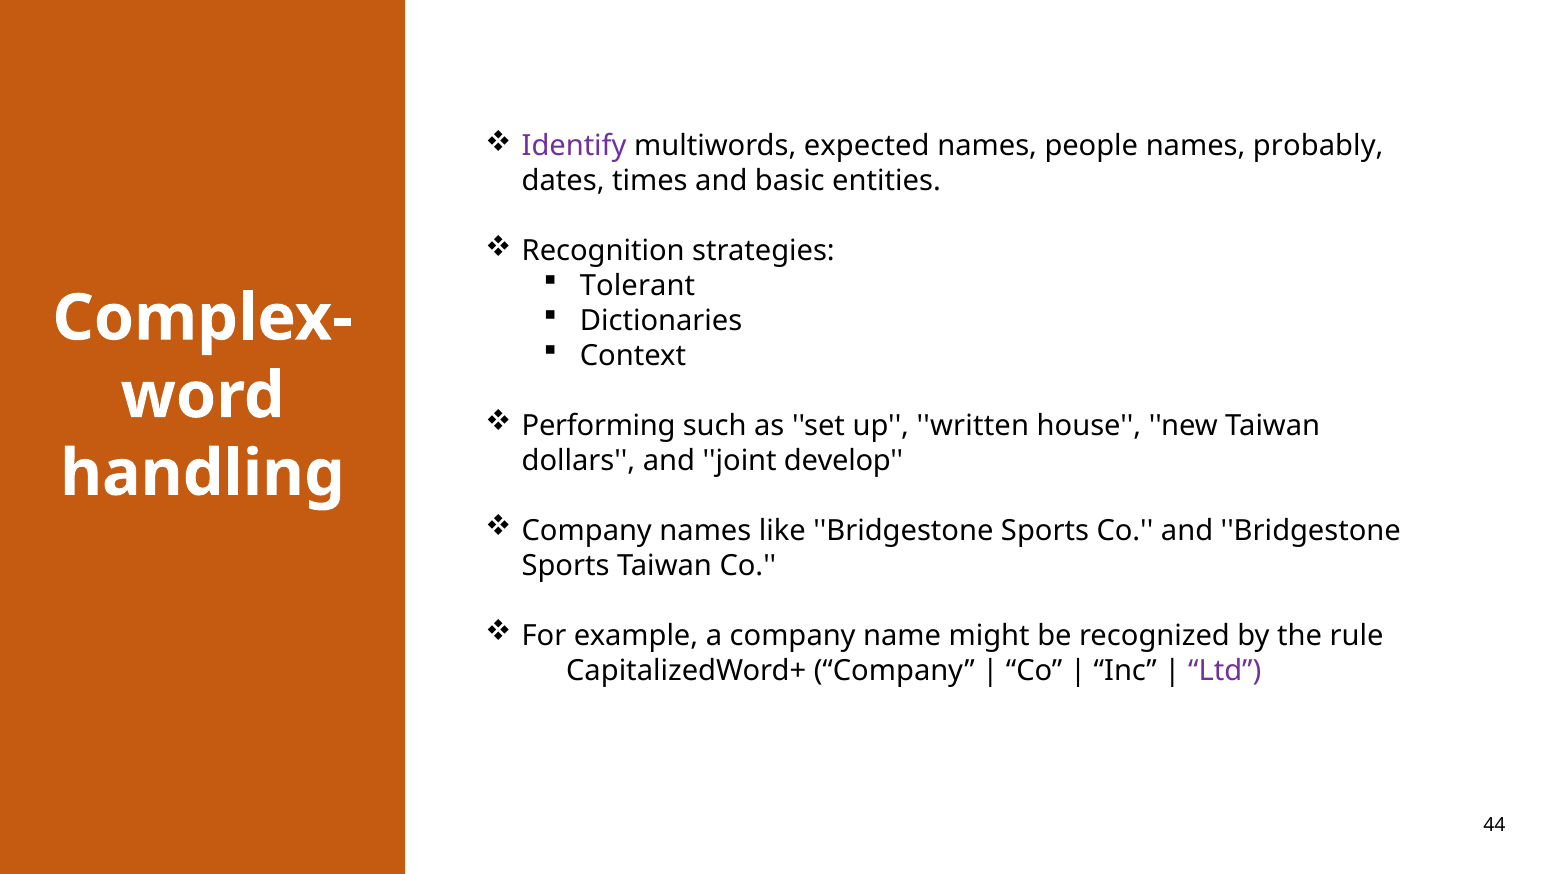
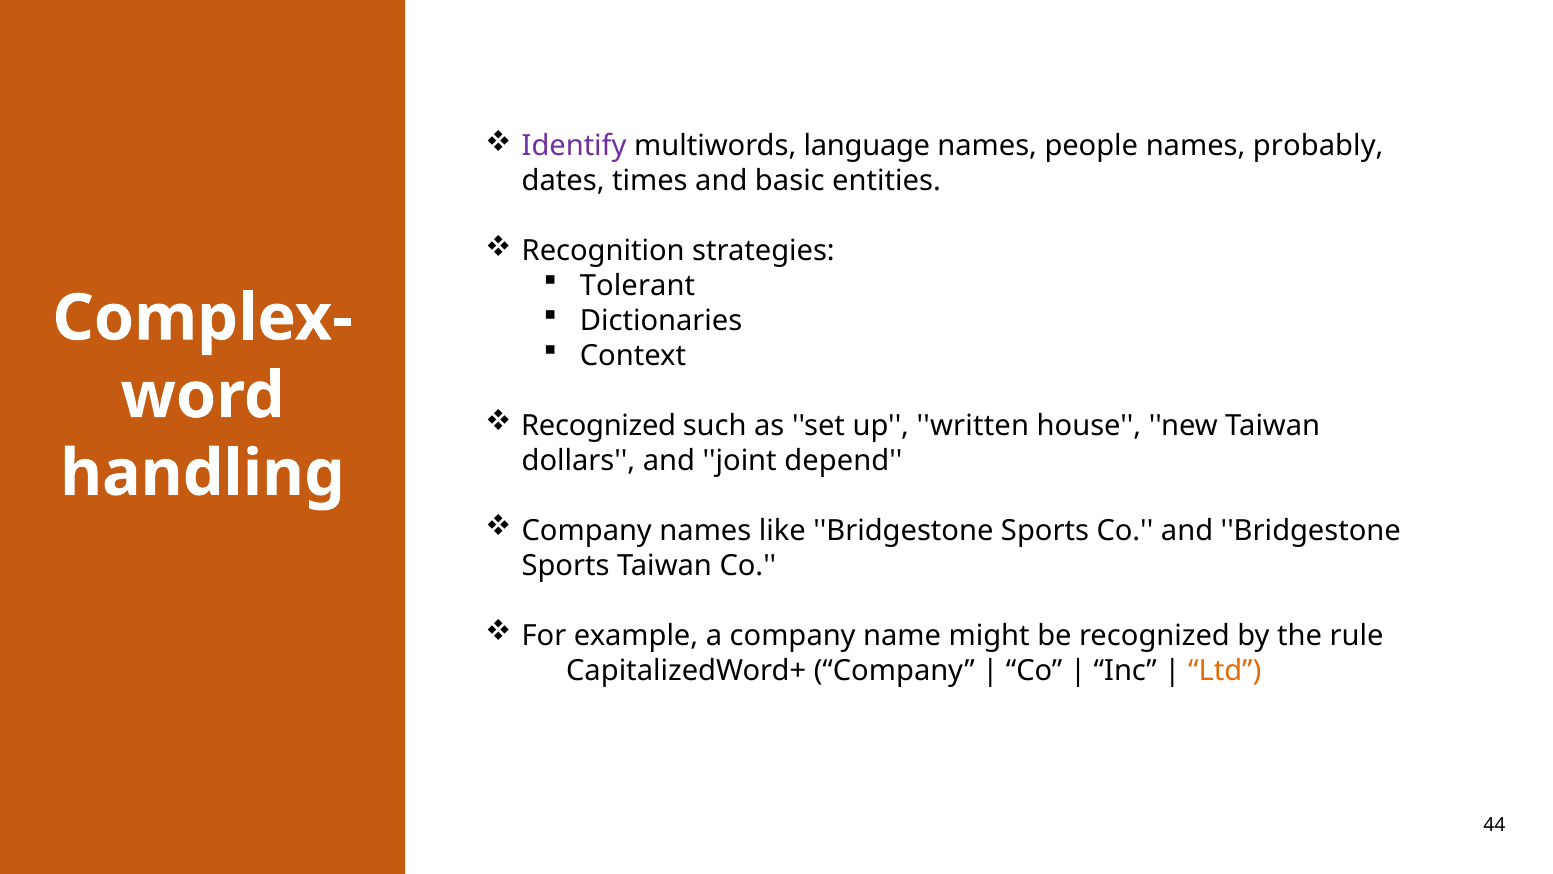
expected: expected -> language (867, 146)
Performing: Performing -> Recognized (599, 426)
develop: develop -> depend (843, 461)
Ltd colour: purple -> orange (1225, 670)
